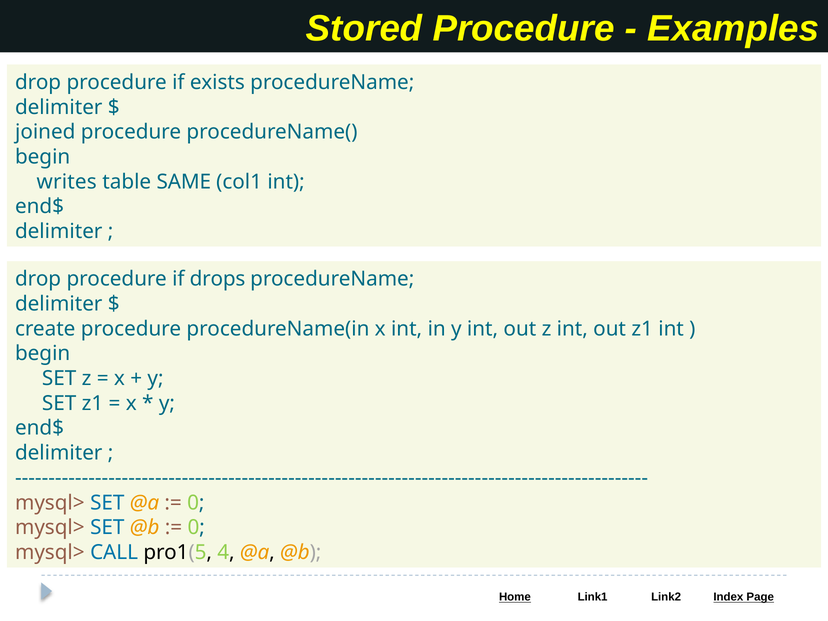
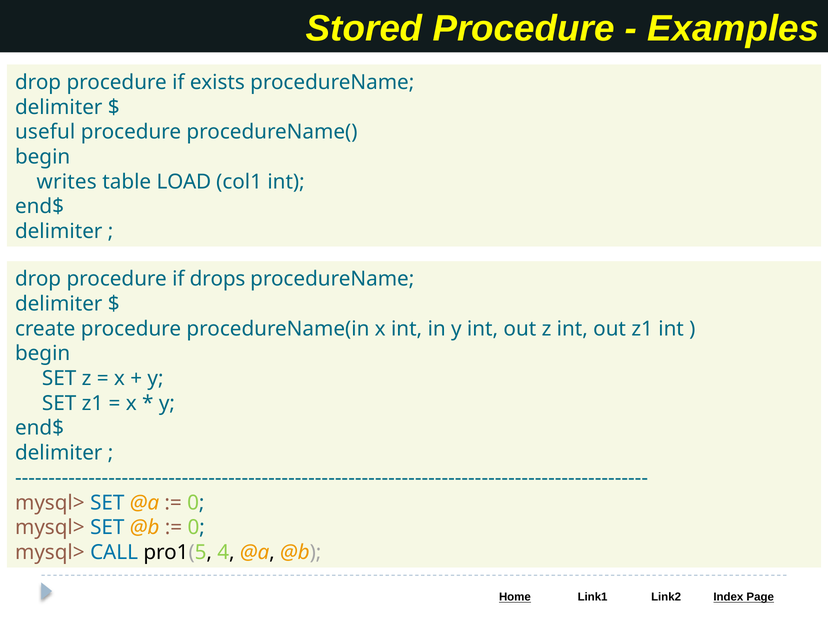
joined: joined -> useful (45, 132)
SAME: SAME -> LOAD (184, 182)
